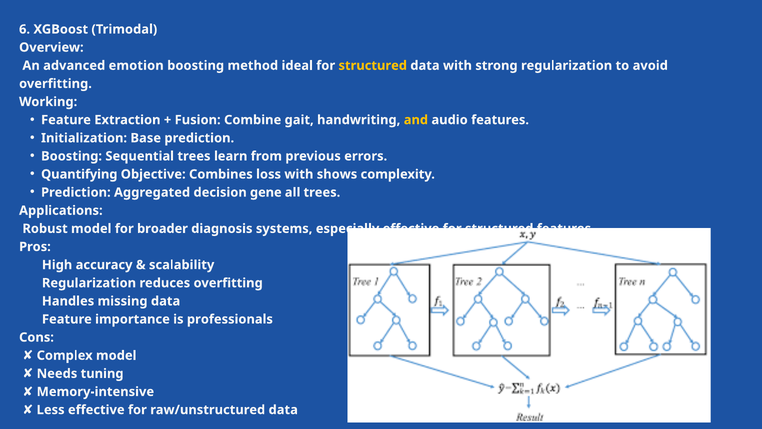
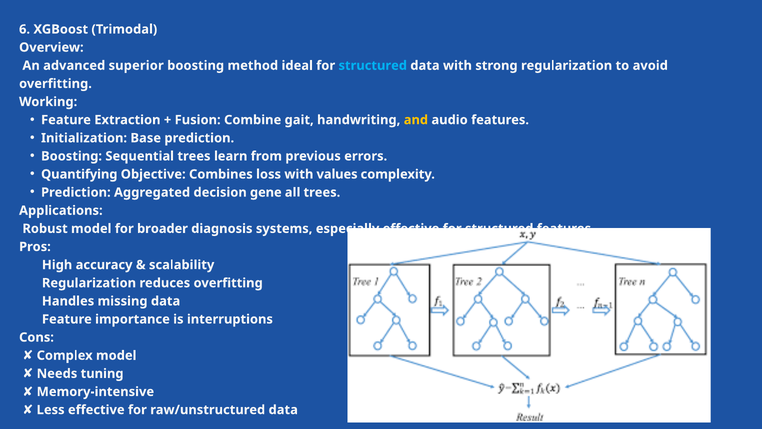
emotion: emotion -> superior (136, 66)
structured colour: yellow -> light blue (373, 66)
shows: shows -> values (337, 174)
professionals: professionals -> interruptions (230, 319)
